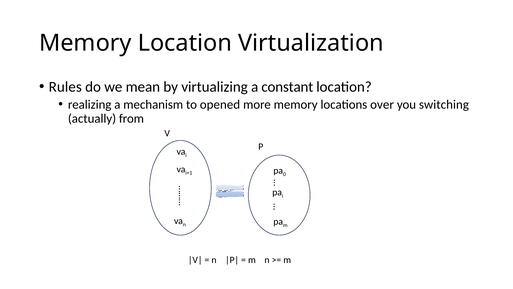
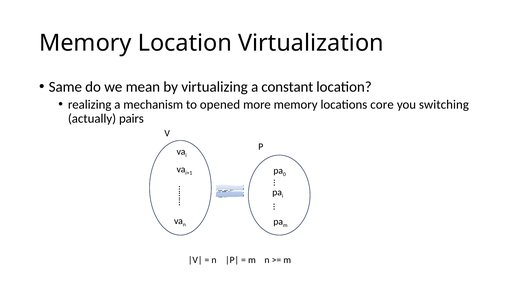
Rules: Rules -> Same (65, 87)
over: over -> core (382, 104)
from: from -> pairs (131, 118)
